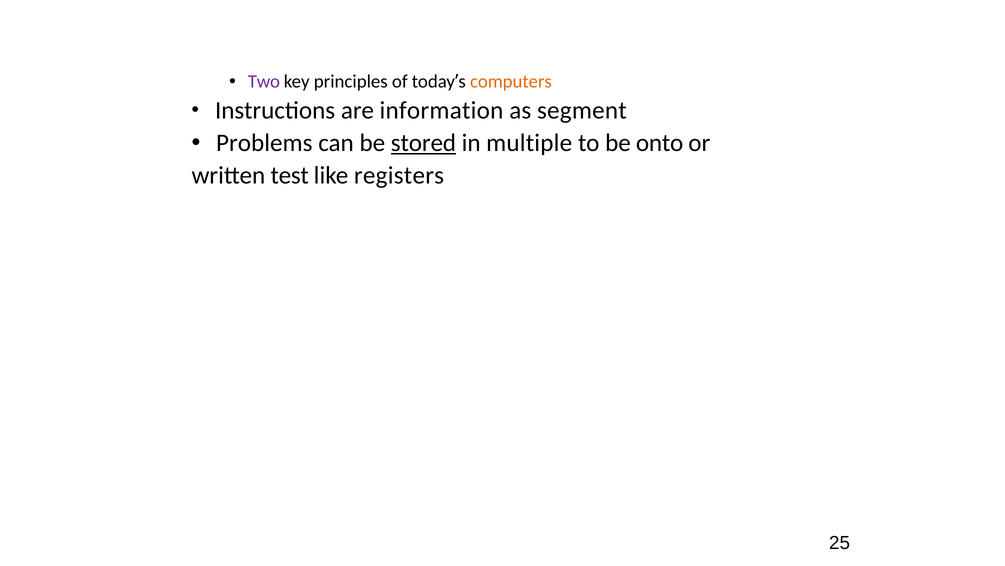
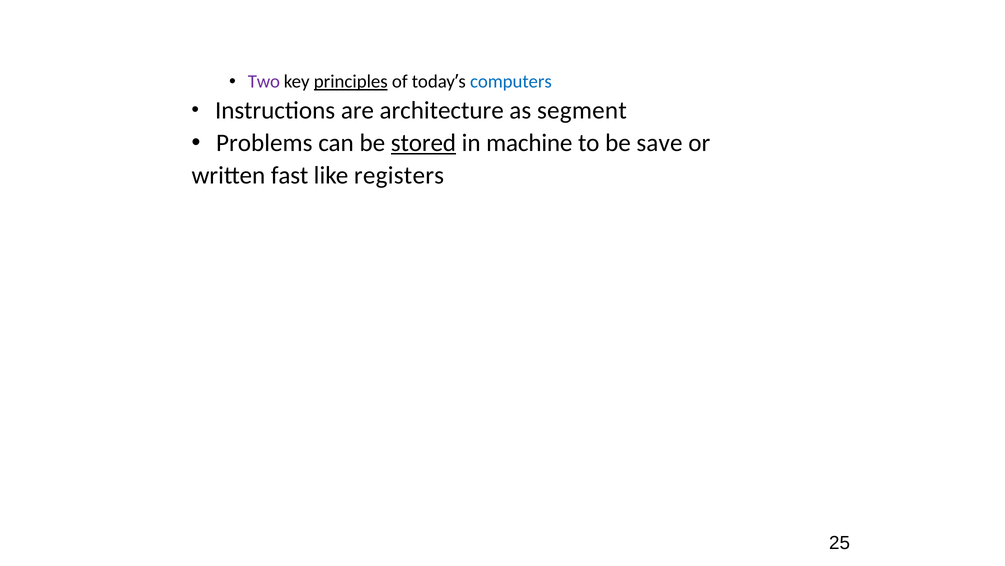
principles underline: none -> present (351, 82)
computers colour: orange -> blue (511, 82)
information: information -> architecture (442, 110)
multiple: multiple -> machine (529, 143)
onto: onto -> save (659, 143)
test: test -> fast (290, 175)
